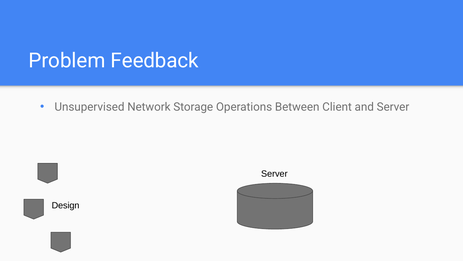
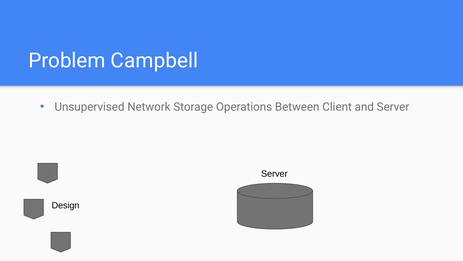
Feedback: Feedback -> Campbell (154, 61)
